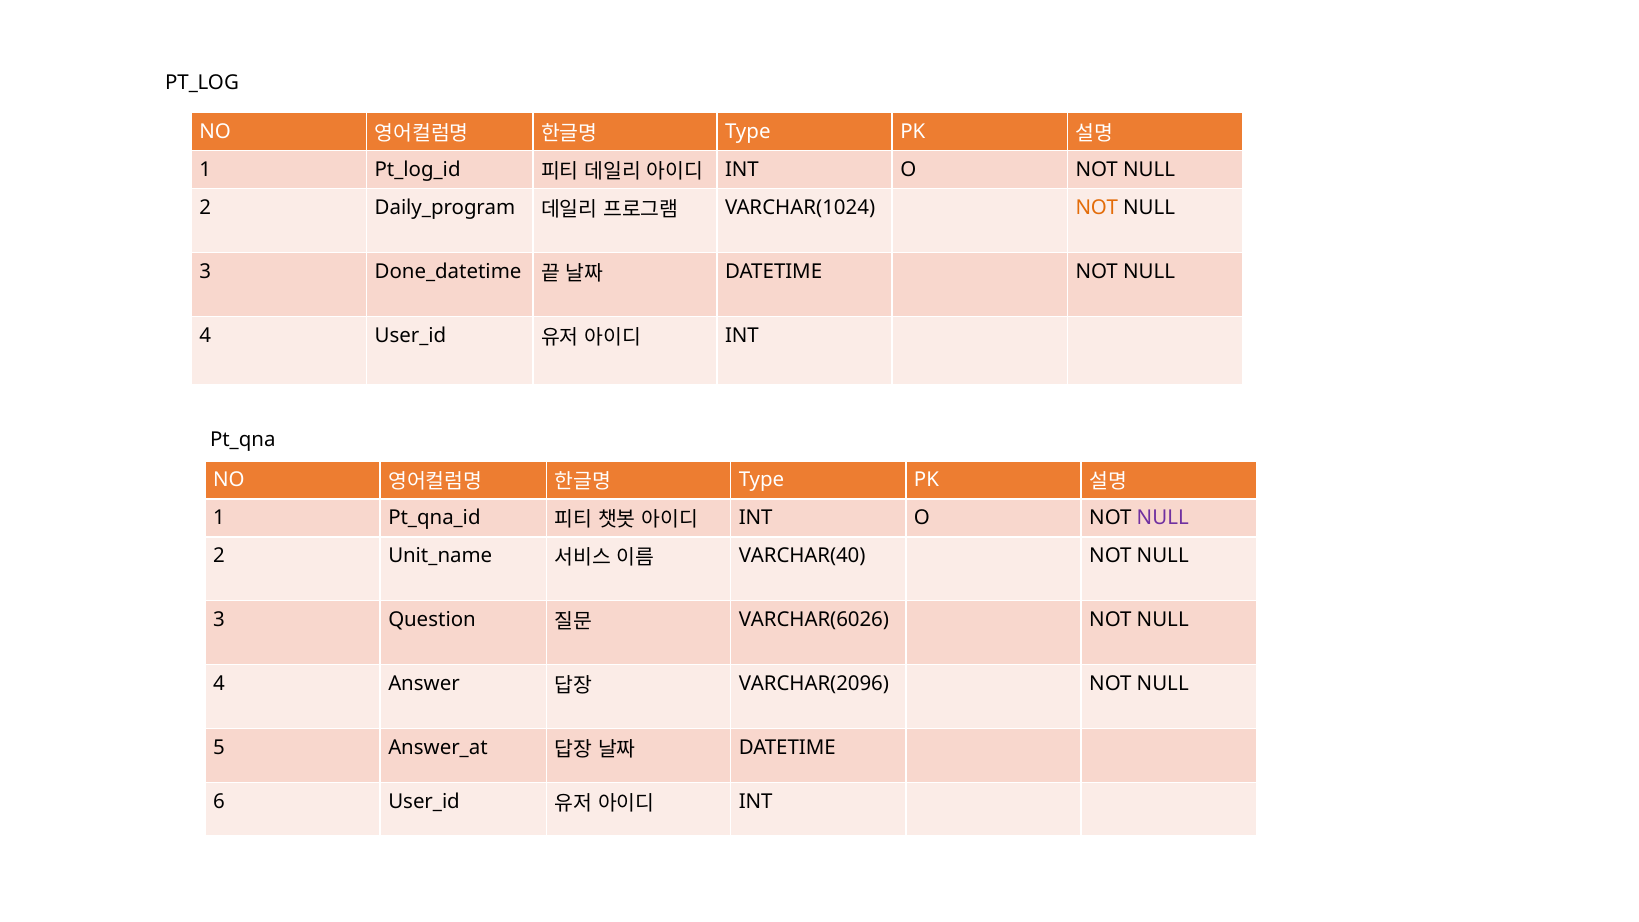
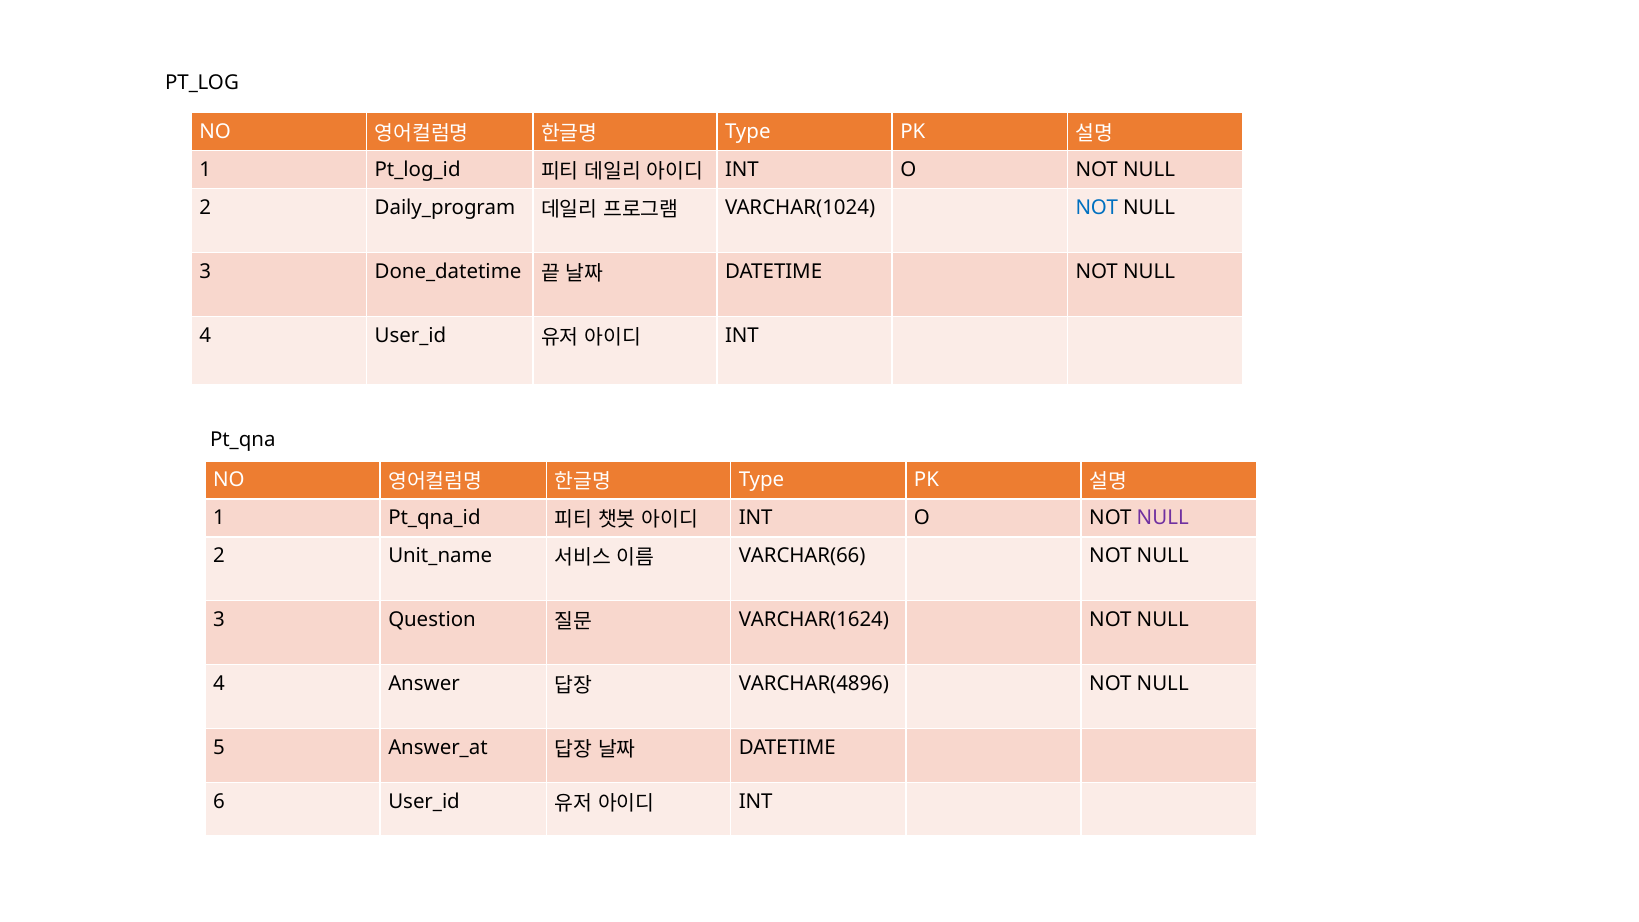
NOT colour: orange -> blue (1097, 208)
VARCHAR(40: VARCHAR(40 -> VARCHAR(66 (802, 556)
VARCHAR(6026: VARCHAR(6026 -> VARCHAR(1624 (814, 620)
VARCHAR(2096: VARCHAR(2096 -> VARCHAR(4896 (814, 684)
